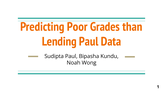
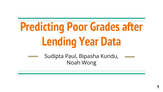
than: than -> after (132, 27)
Lending Paul: Paul -> Year (89, 41)
